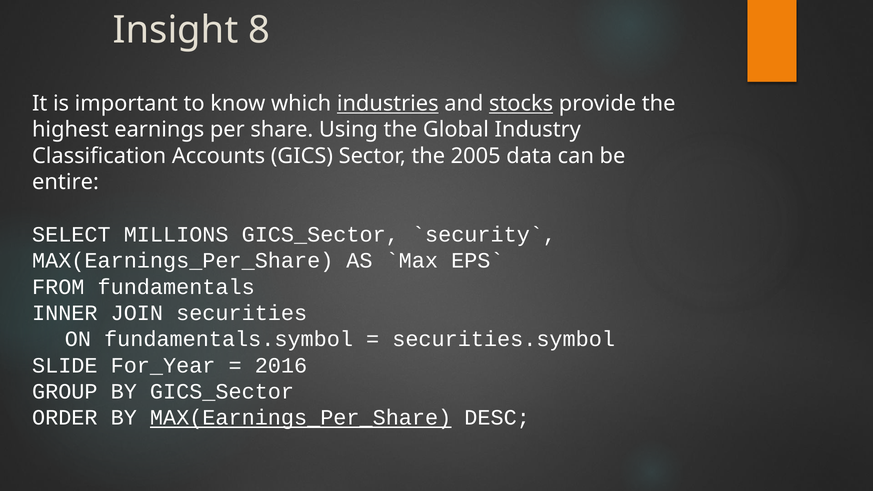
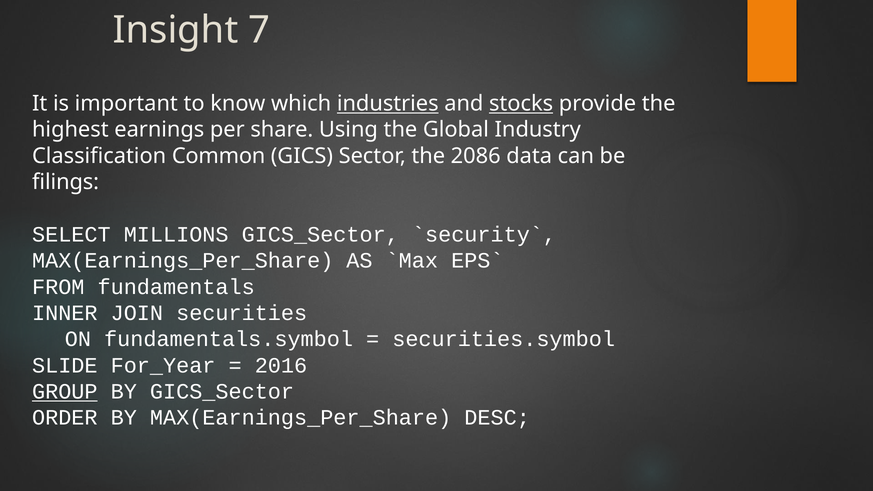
8: 8 -> 7 (259, 30)
Accounts: Accounts -> Common (219, 156)
2005: 2005 -> 2086 (476, 156)
entire: entire -> filings (66, 182)
GROUP underline: none -> present (65, 392)
MAX(Earnings_Per_Share underline: present -> none (301, 418)
